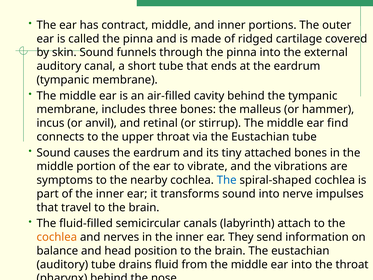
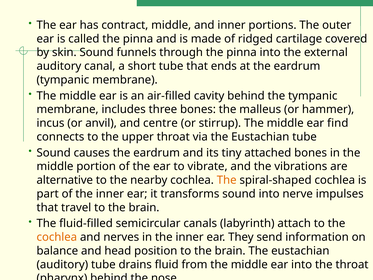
retinal: retinal -> centre (160, 123)
symptoms: symptoms -> alternative (65, 180)
The colour: blue -> orange (227, 180)
